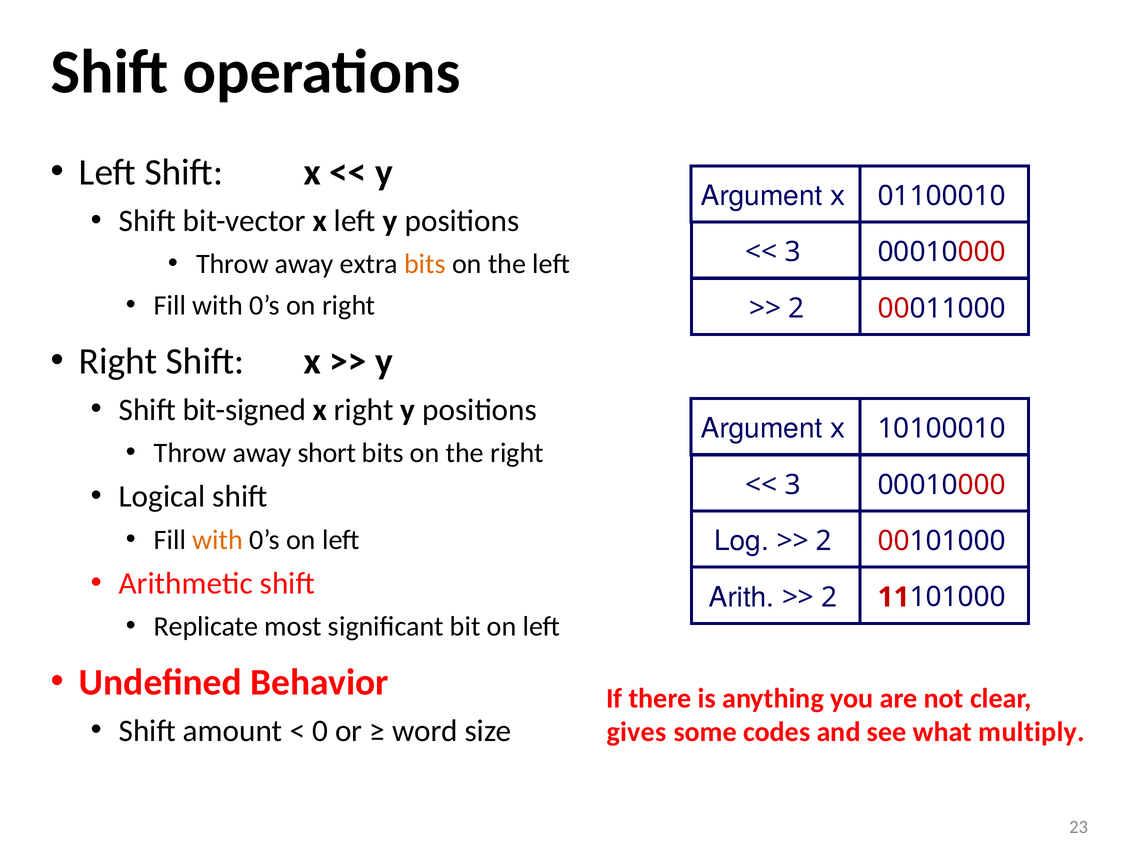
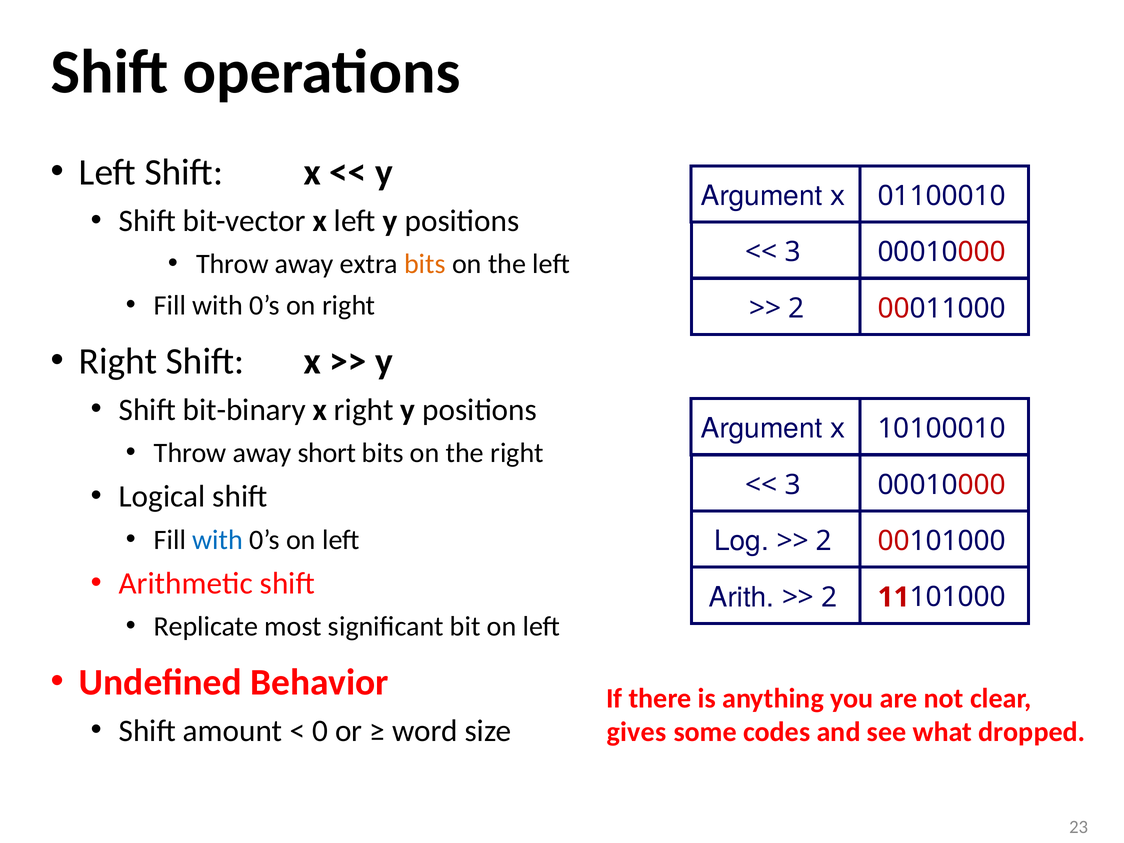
bit-signed: bit-signed -> bit-binary (244, 410)
with colour: orange -> blue (218, 540)
multiply: multiply -> dropped (1032, 732)
